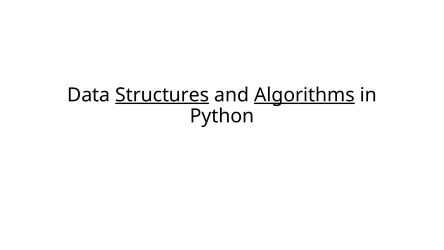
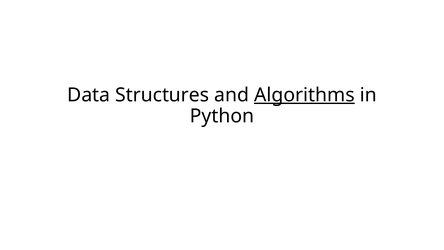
Structures underline: present -> none (162, 95)
